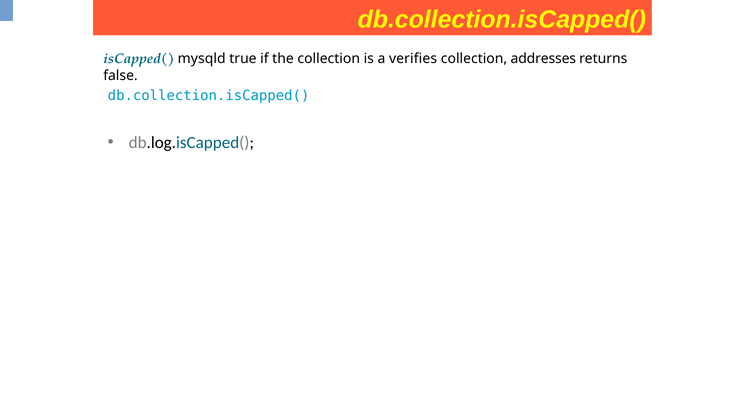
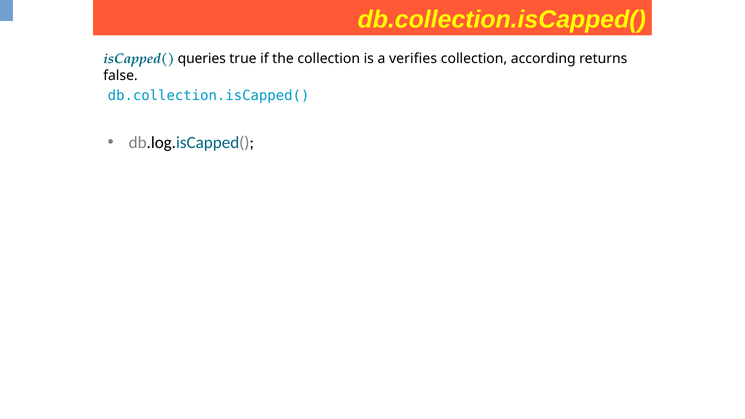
mysqld: mysqld -> queries (202, 59)
addresses: addresses -> according (543, 59)
